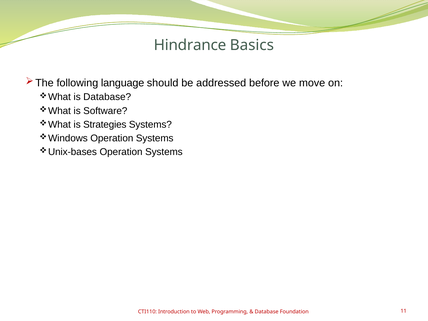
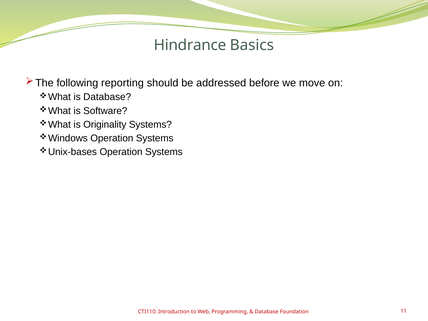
language: language -> reporting (123, 83)
Strategies: Strategies -> Originality (105, 125)
